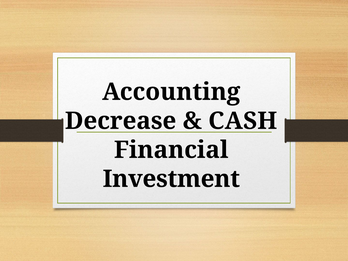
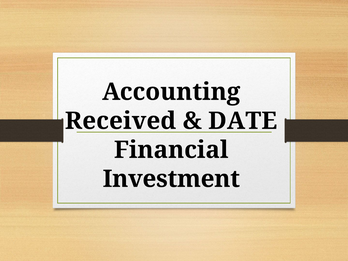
Decrease: Decrease -> Received (121, 121)
CASH: CASH -> DATE (243, 121)
